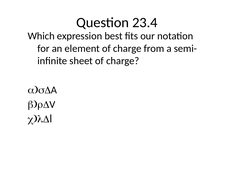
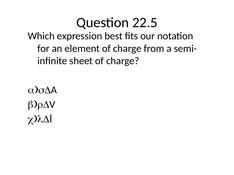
23.4: 23.4 -> 22.5 (145, 23)
